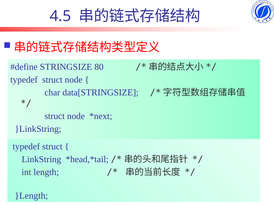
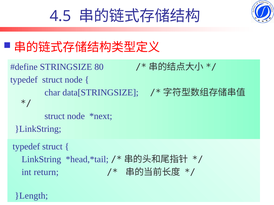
length: length -> return (46, 172)
